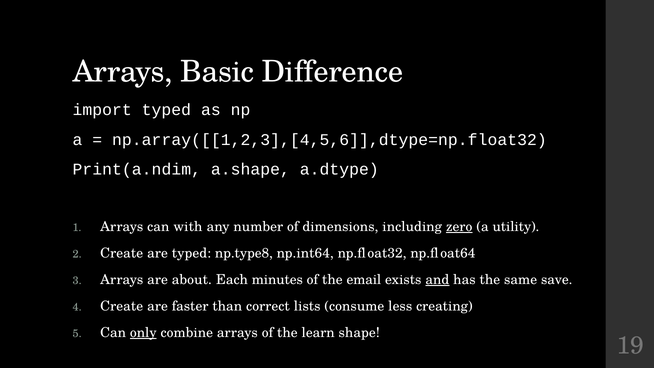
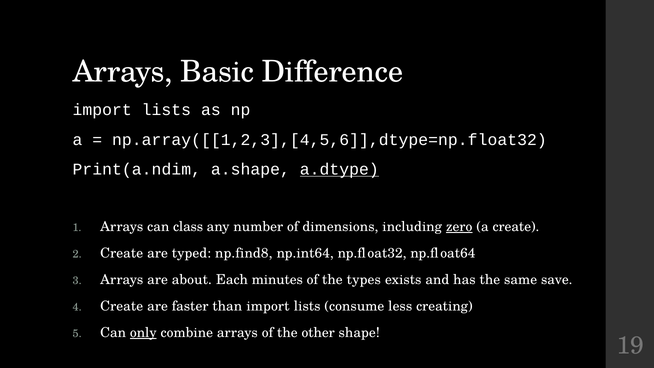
typed: typed -> lists (166, 110)
a.dtype underline: none -> present (339, 169)
with: with -> class (188, 227)
a utility: utility -> create (516, 227)
np.type8: np.type8 -> np.find8 (244, 253)
email: email -> types (364, 280)
and underline: present -> none (437, 280)
than correct: correct -> import (268, 306)
learn: learn -> other (318, 333)
